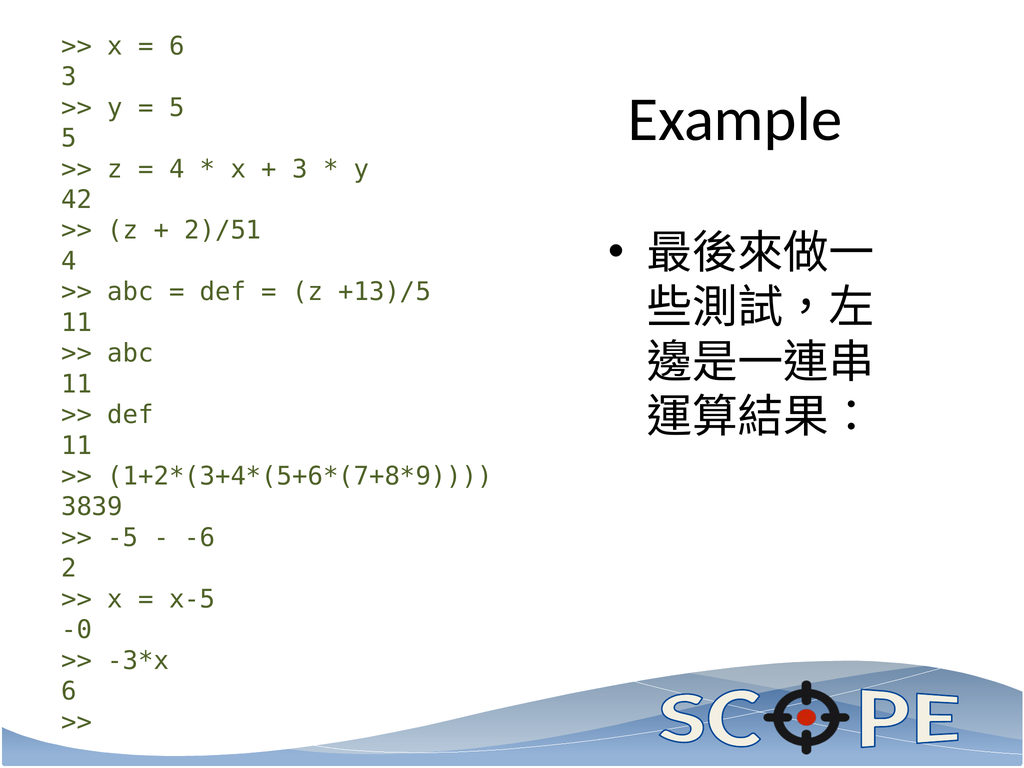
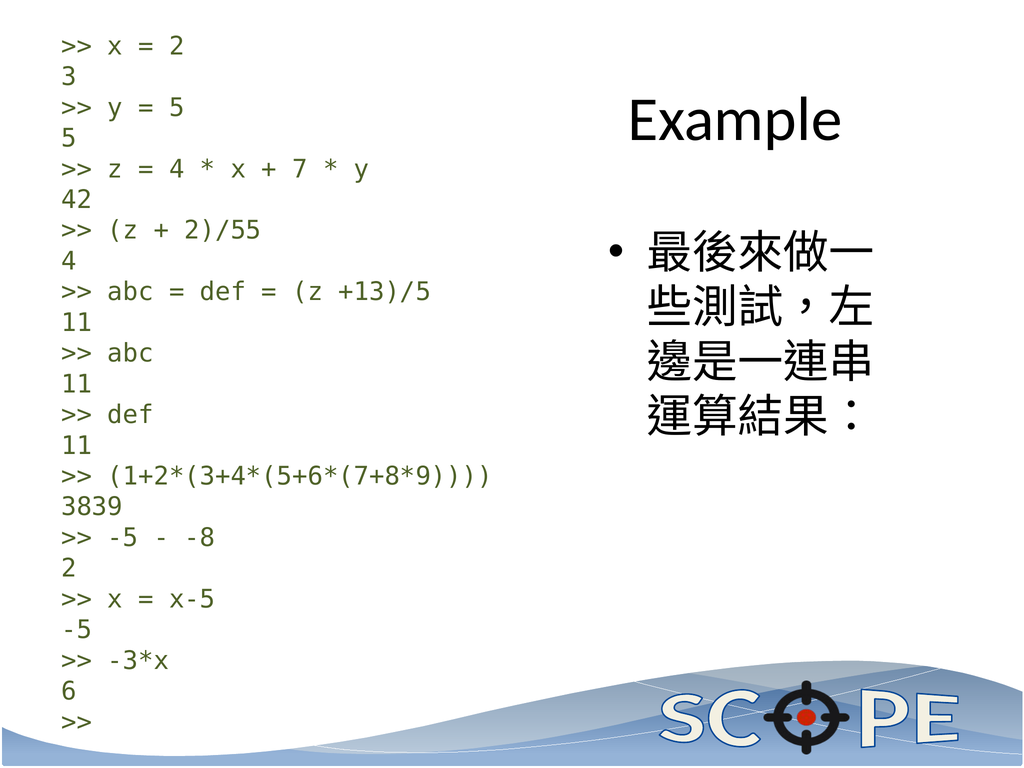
6: 6 -> 2 (177, 46)
3: 3 -> 7 (300, 169)
2)/51: 2)/51 -> 2)/55 (223, 231)
-6: -6 -> -8 (200, 538)
-0: -0 -> -5 (77, 630)
